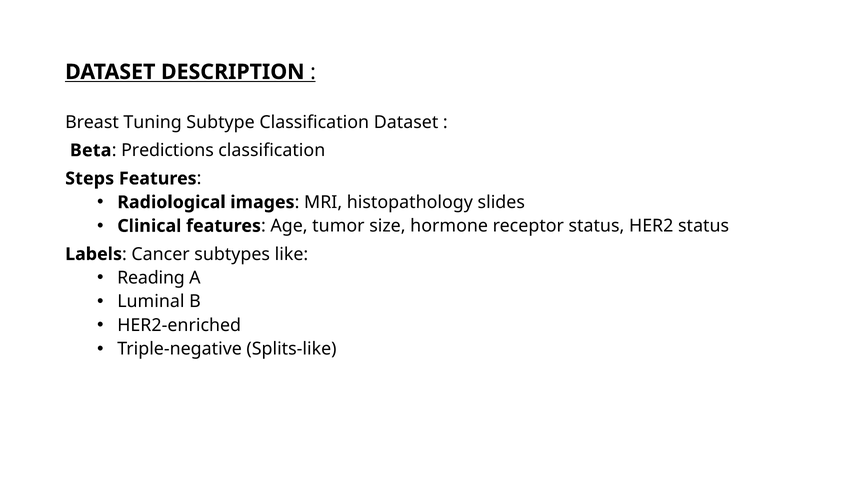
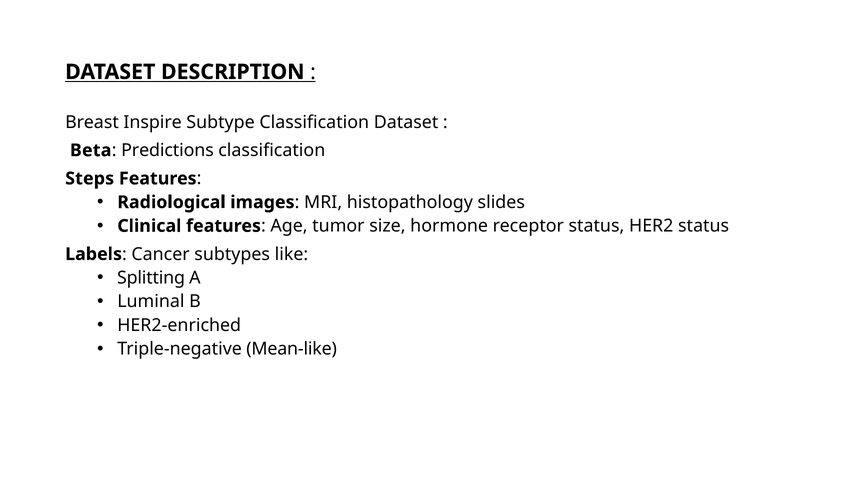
Tuning: Tuning -> Inspire (153, 122)
Reading: Reading -> Splitting (151, 278)
Splits-like: Splits-like -> Mean-like (292, 349)
